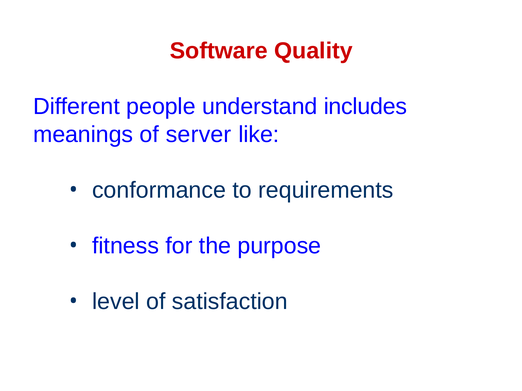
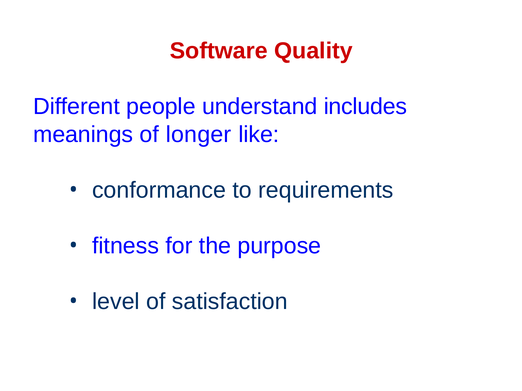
server: server -> longer (199, 135)
